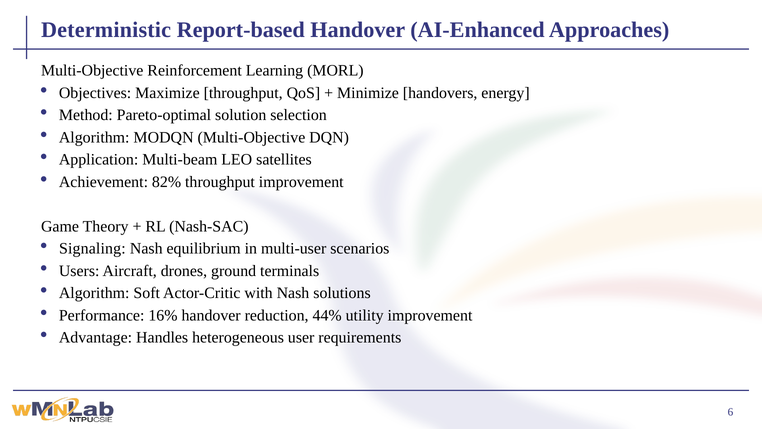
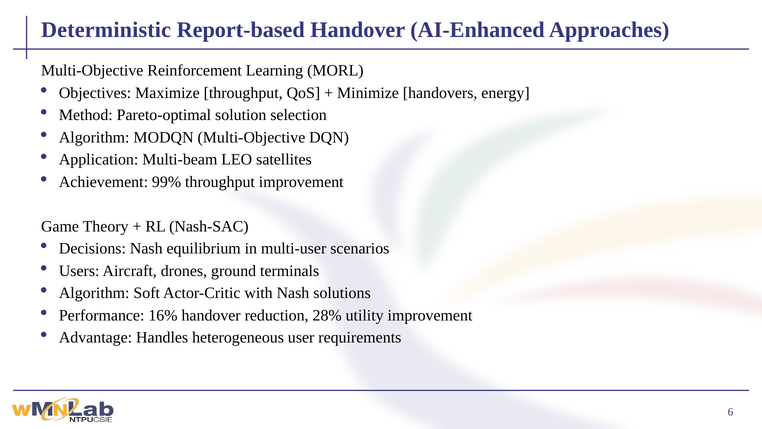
82%: 82% -> 99% (167, 182)
Signaling: Signaling -> Decisions (92, 248)
44%: 44% -> 28% (327, 315)
